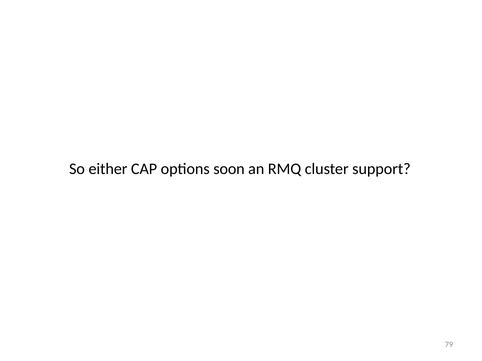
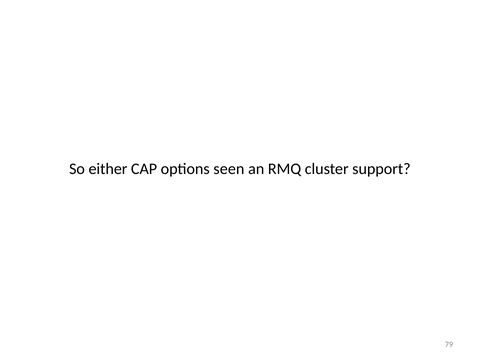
soon: soon -> seen (229, 169)
